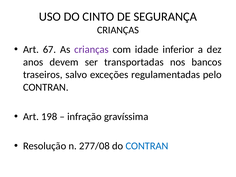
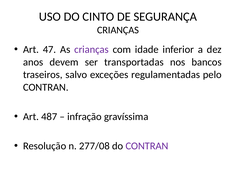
67: 67 -> 47 (49, 50)
198: 198 -> 487 (49, 117)
CONTRAN colour: blue -> purple (147, 146)
